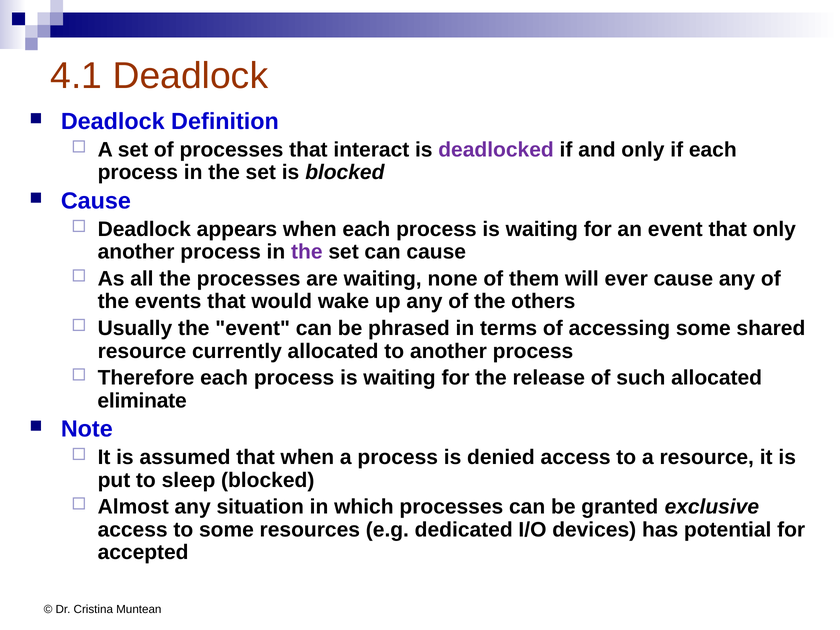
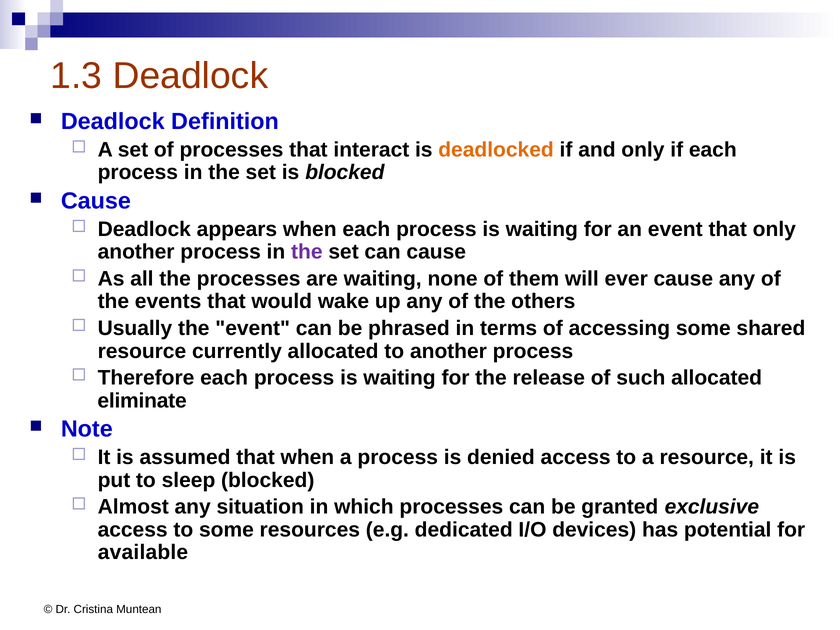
4.1: 4.1 -> 1.3 (76, 76)
deadlocked colour: purple -> orange (496, 150)
accepted: accepted -> available (143, 552)
